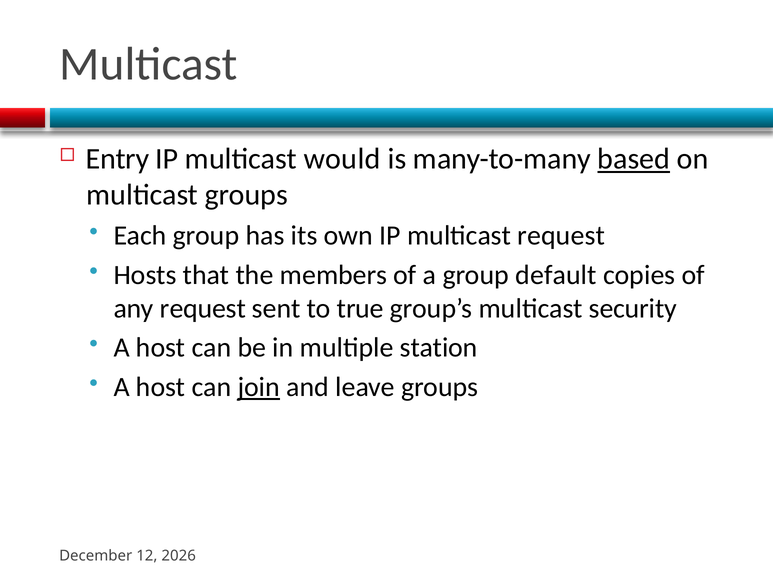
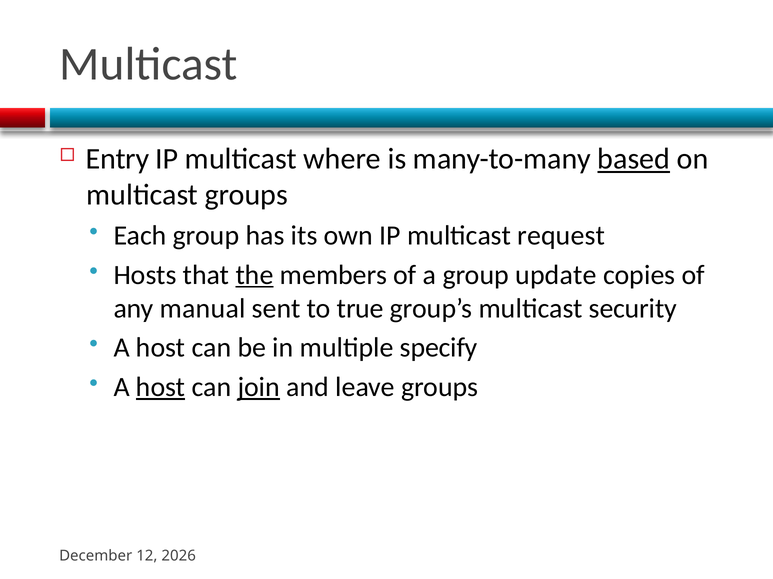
would: would -> where (342, 159)
the underline: none -> present (255, 275)
default: default -> update (556, 275)
any request: request -> manual (203, 309)
station: station -> specify (439, 348)
host underline: none -> present (161, 387)
